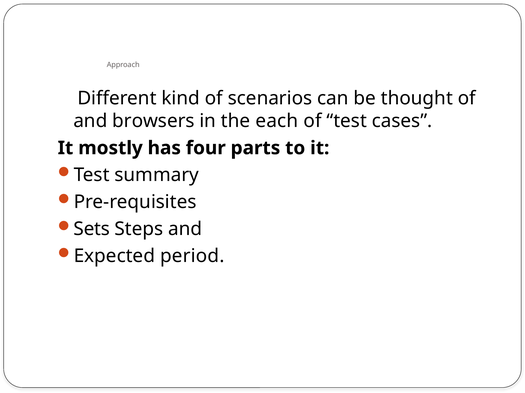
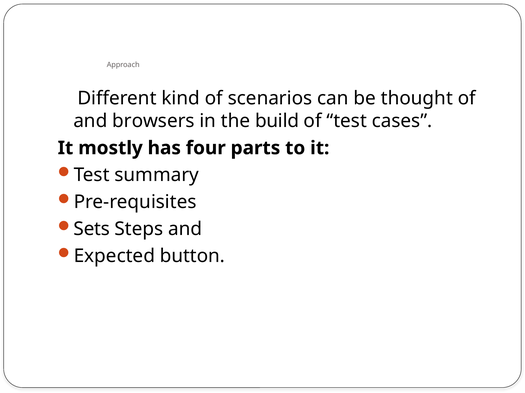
each: each -> build (277, 121)
period: period -> button (192, 256)
